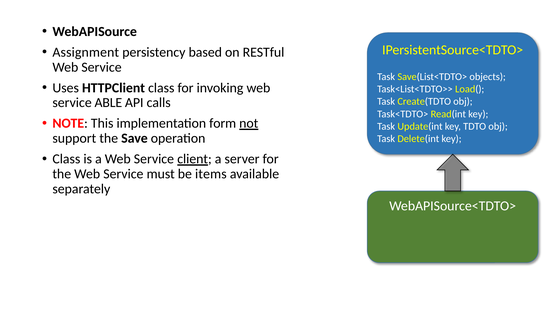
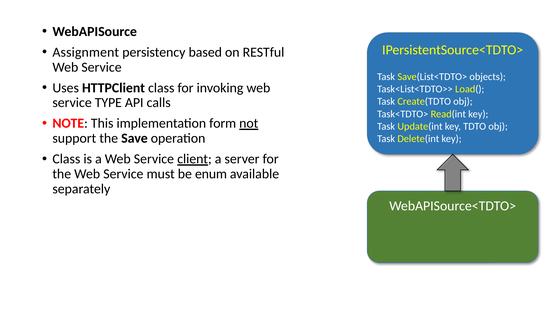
ABLE: ABLE -> TYPE (108, 103)
items: items -> enum (211, 174)
